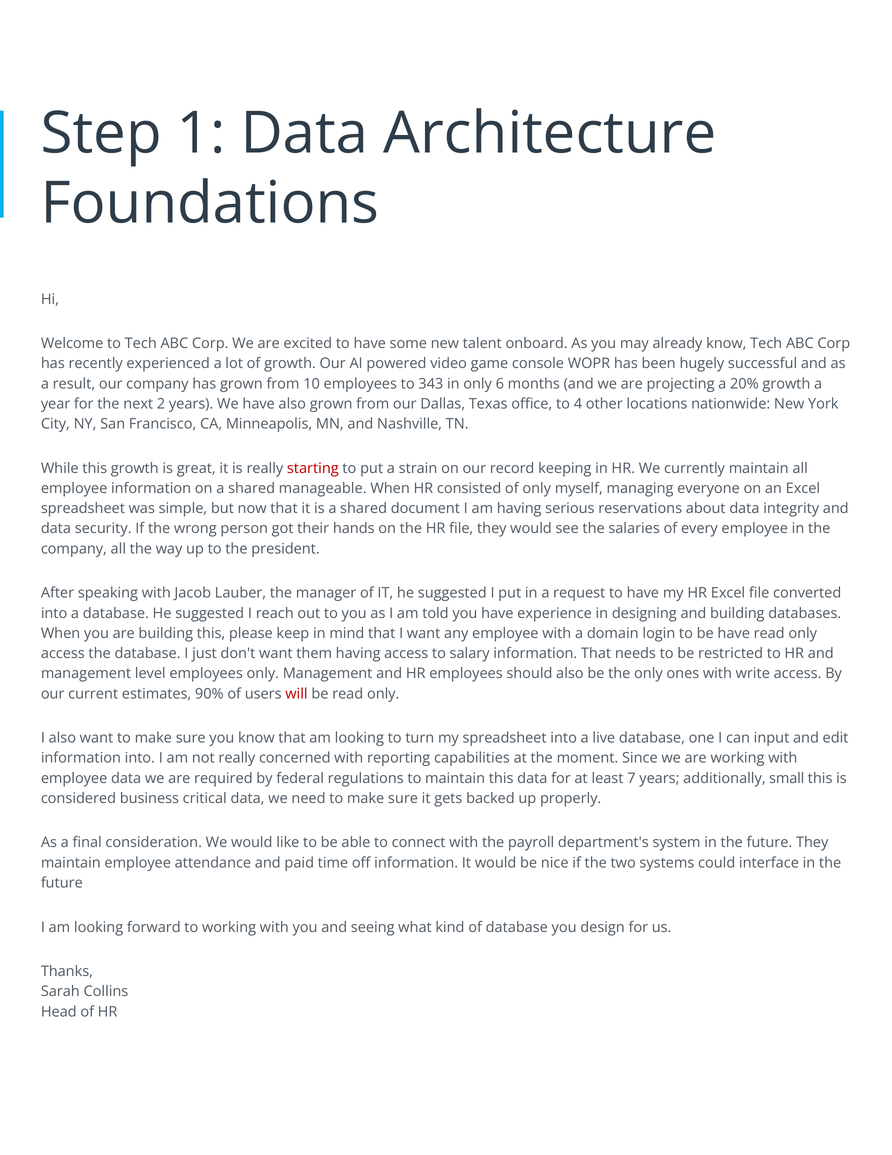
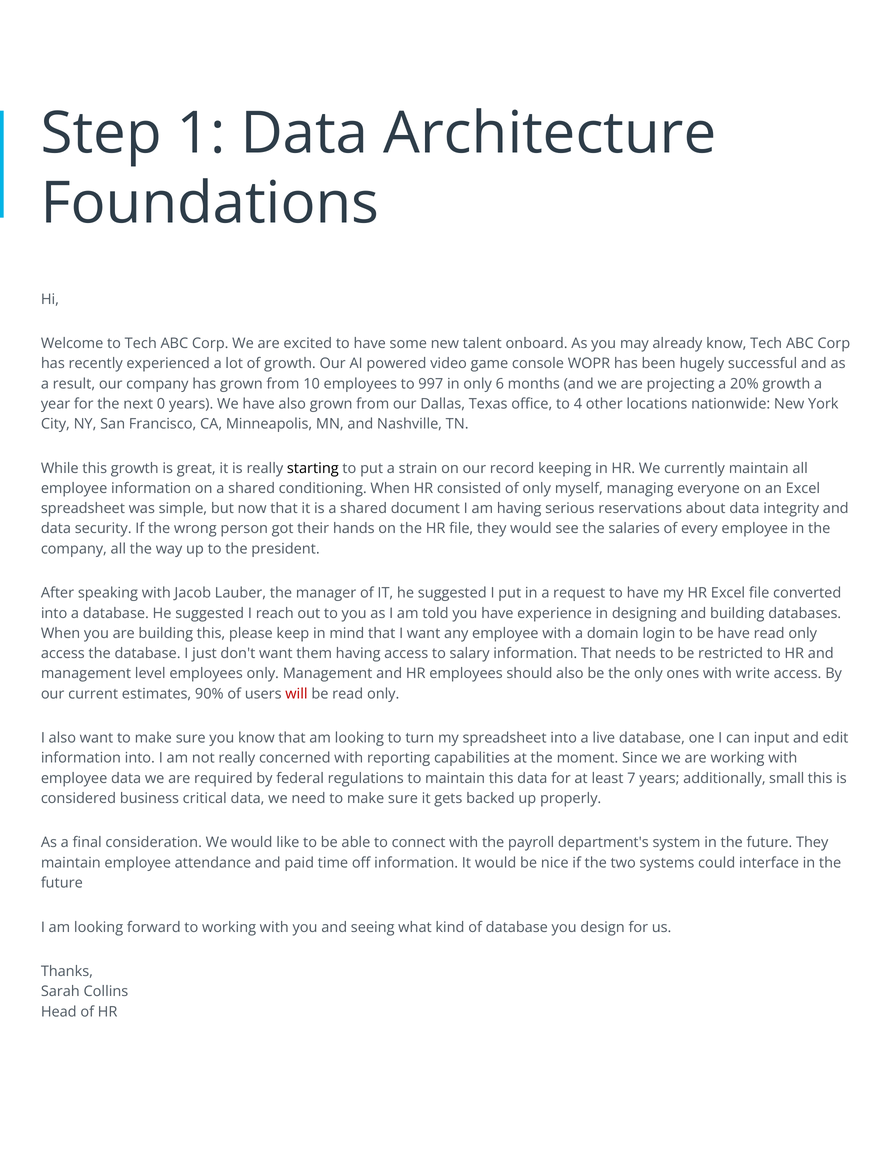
343: 343 -> 997 (431, 384)
2: 2 -> 0 (161, 404)
starting colour: red -> black (313, 468)
manageable: manageable -> conditioning (323, 488)
